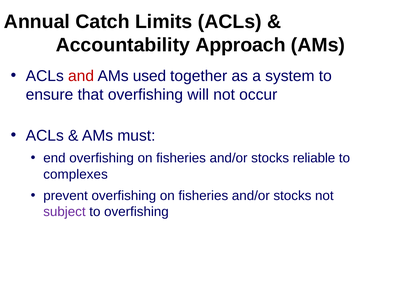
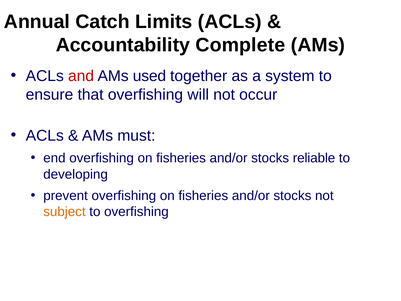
Approach: Approach -> Complete (240, 45)
complexes: complexes -> developing (76, 174)
subject colour: purple -> orange (64, 212)
